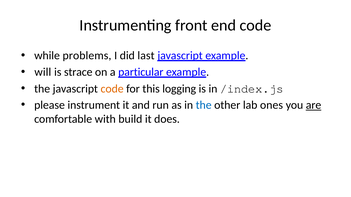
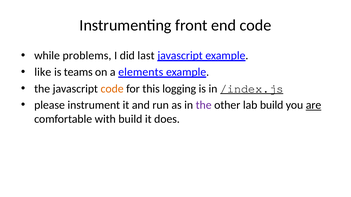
will: will -> like (43, 72)
strace: strace -> teams (78, 72)
particular: particular -> elements (141, 72)
/index.js underline: none -> present (252, 89)
the colour: blue -> purple (204, 105)
lab ones: ones -> build (272, 105)
